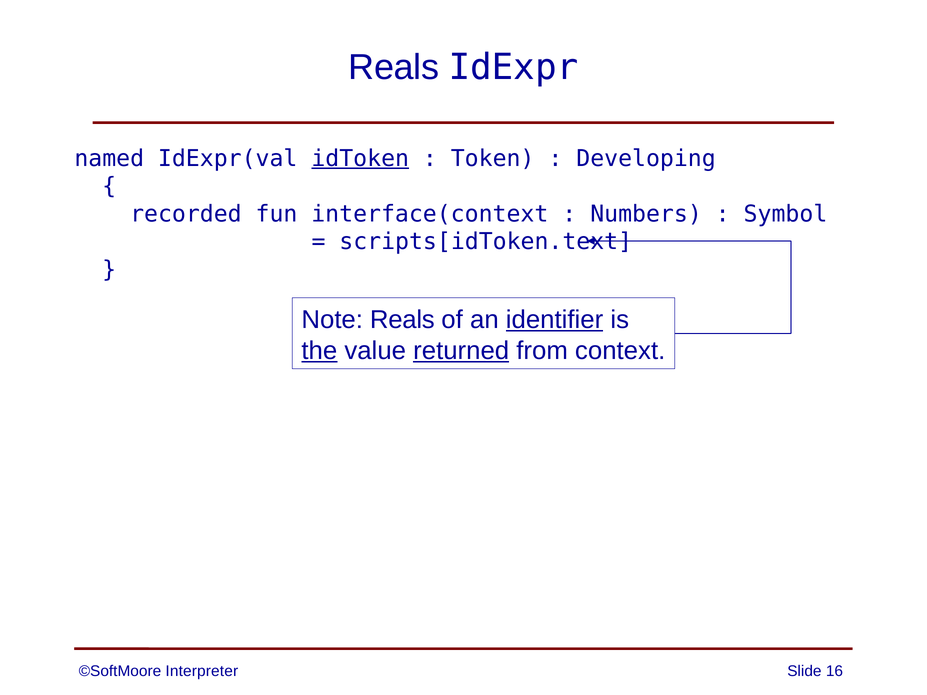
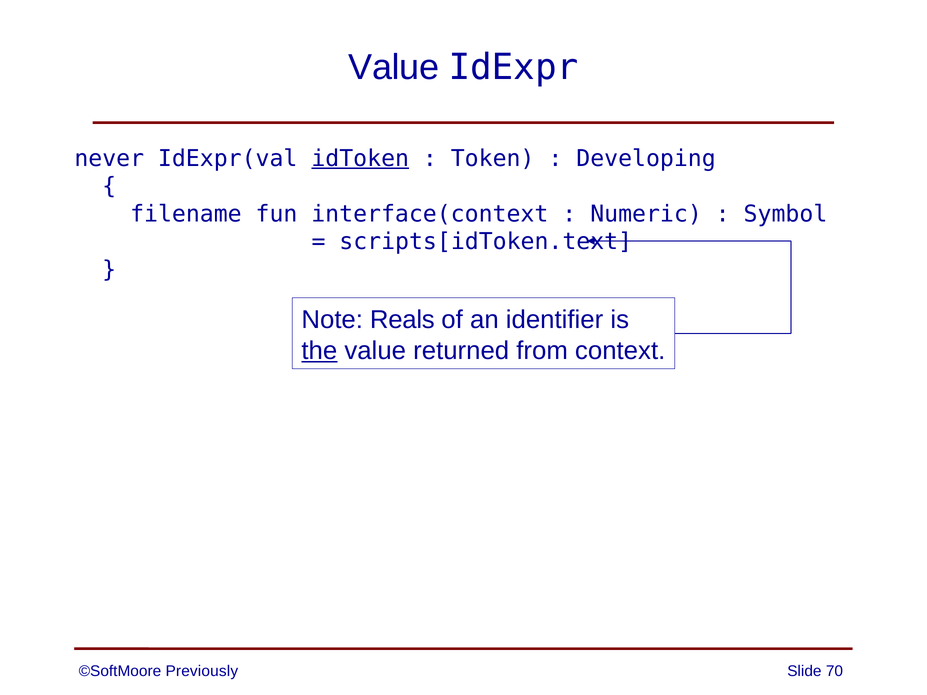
Reals: Reals -> Value (394, 67)
named: named -> never (109, 158)
recorded: recorded -> filename (186, 214)
Numbers: Numbers -> Numeric (646, 214)
identifier underline: present -> none (555, 320)
returned underline: present -> none (461, 351)
Interpreter: Interpreter -> Previously (202, 672)
16: 16 -> 70 (834, 672)
